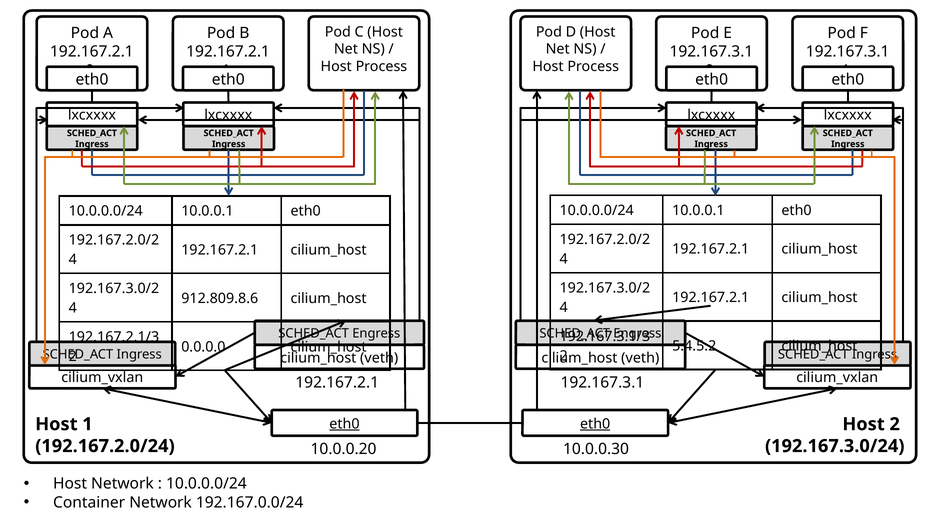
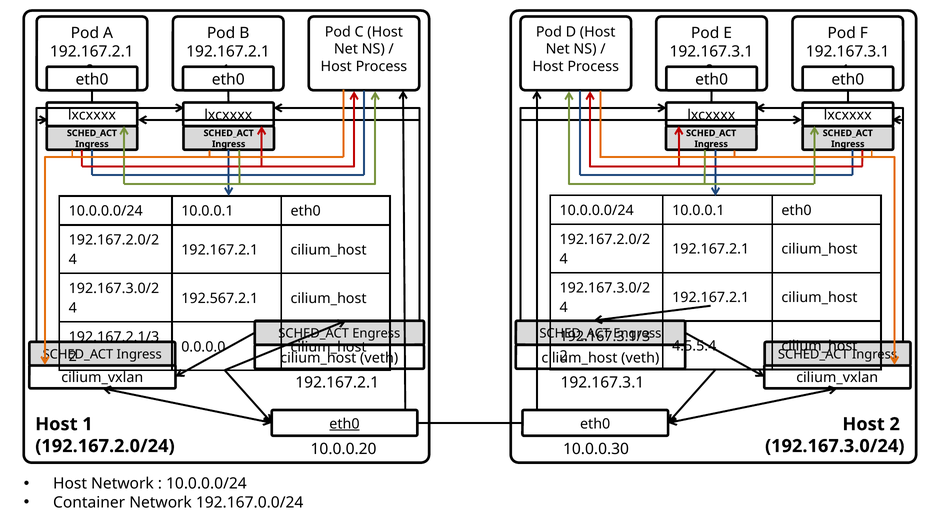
912.809.8.6: 912.809.8.6 -> 192.567.2.1 (220, 298)
5.4.5.2: 5.4.5.2 -> 4.5.5.4 (694, 346)
eth0 underline: present -> none (595, 423)
